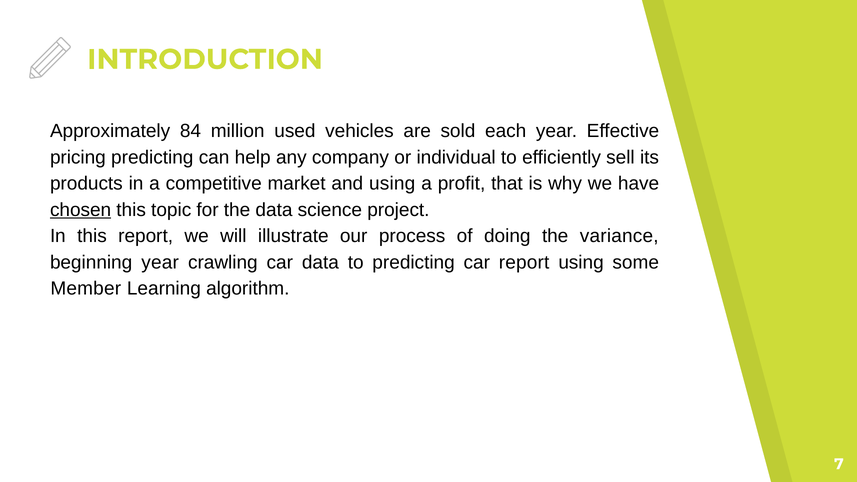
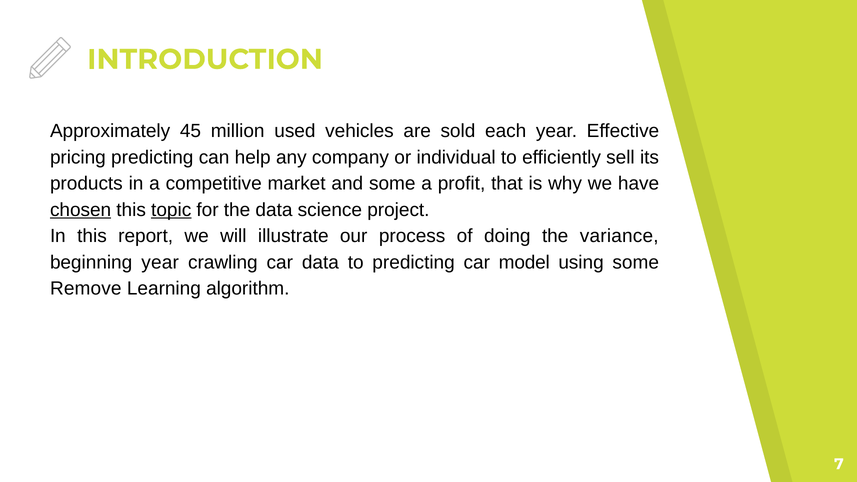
84: 84 -> 45 (190, 131)
and using: using -> some (392, 184)
topic underline: none -> present (171, 210)
car report: report -> model (524, 262)
Member: Member -> Remove (86, 289)
